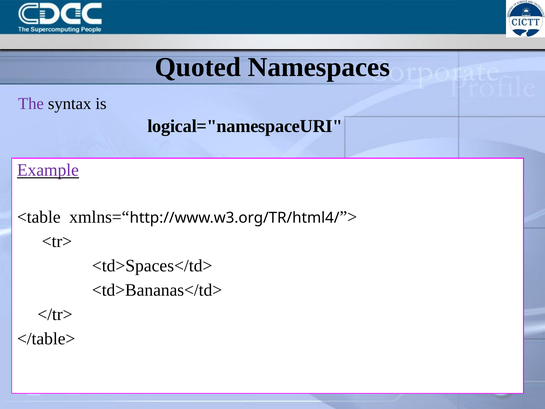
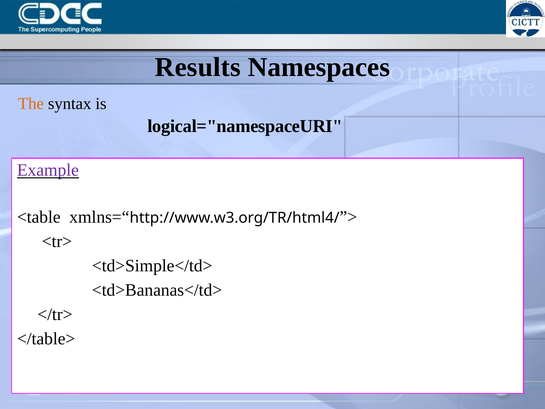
Quoted: Quoted -> Results (198, 67)
The colour: purple -> orange (31, 104)
<td>Spaces</td>: <td>Spaces</td> -> <td>Simple</td> (152, 266)
